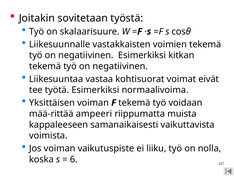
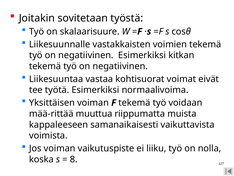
ampeeri: ampeeri -> muuttua (94, 113)
6: 6 -> 8 (74, 159)
